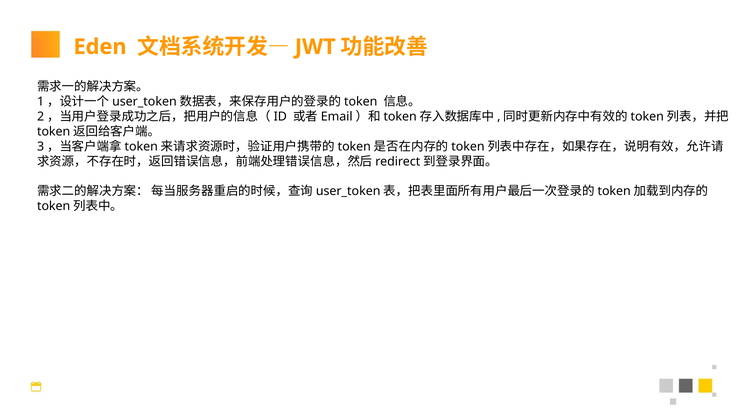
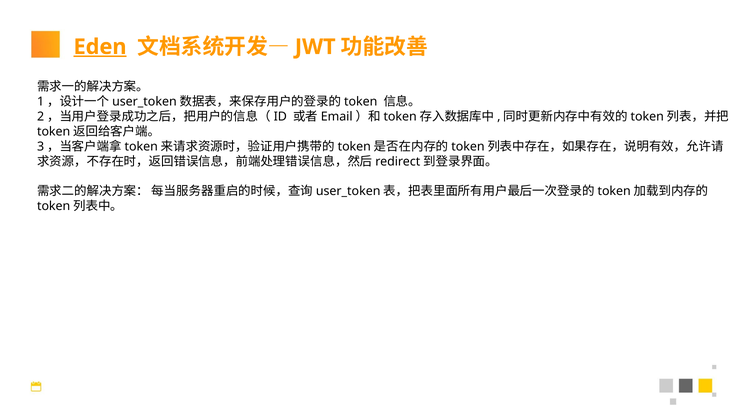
Eden underline: none -> present (100, 47)
